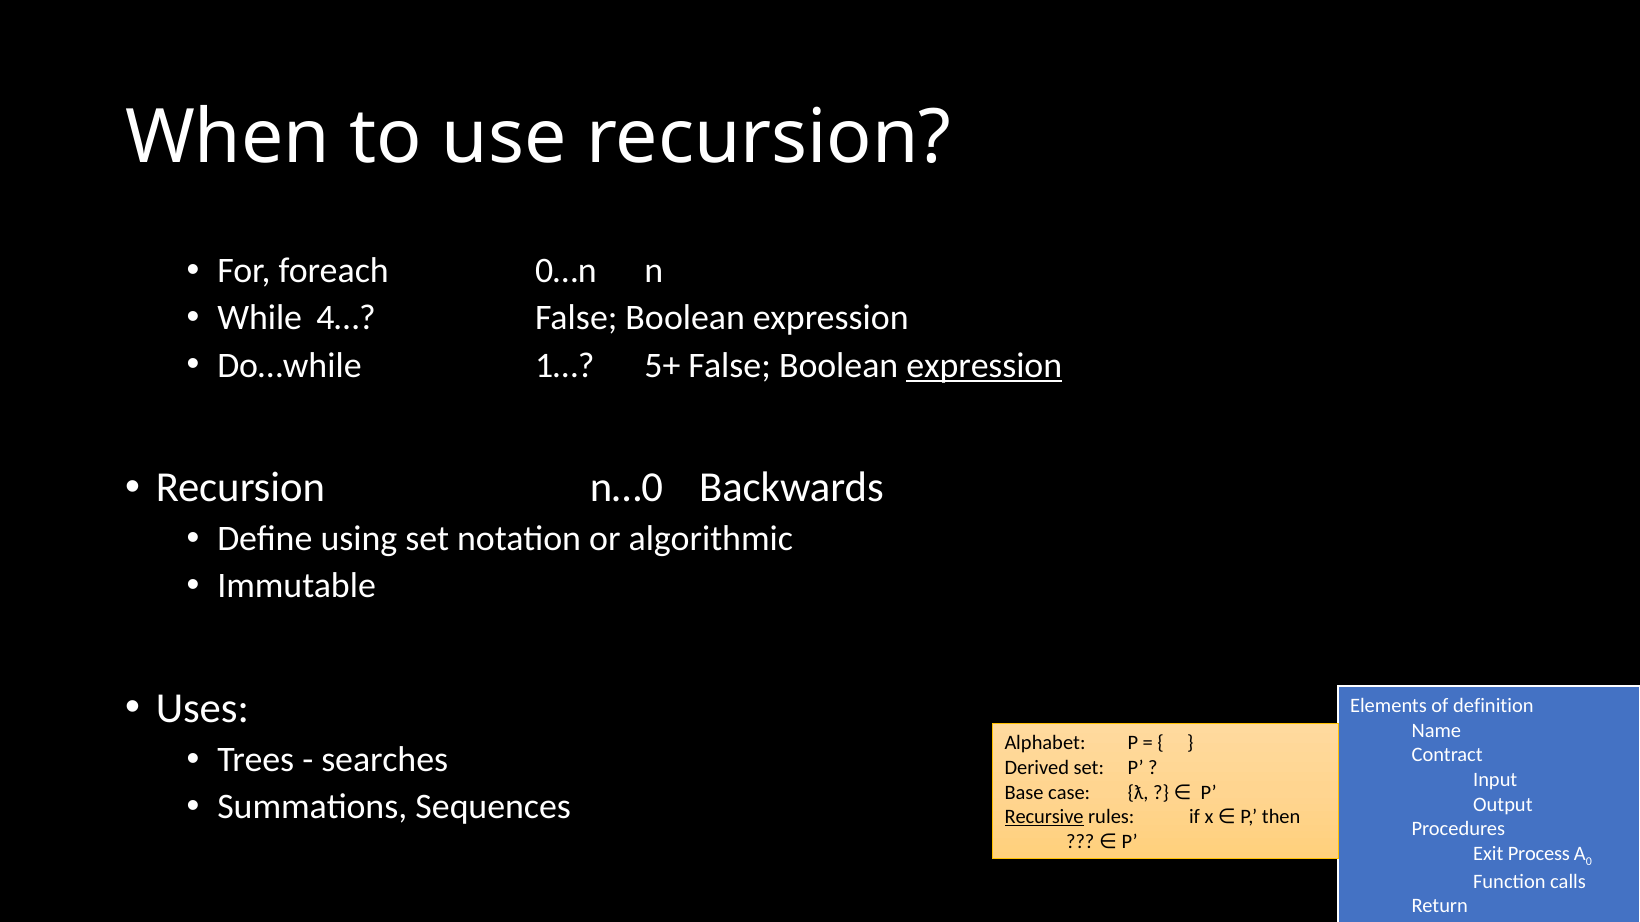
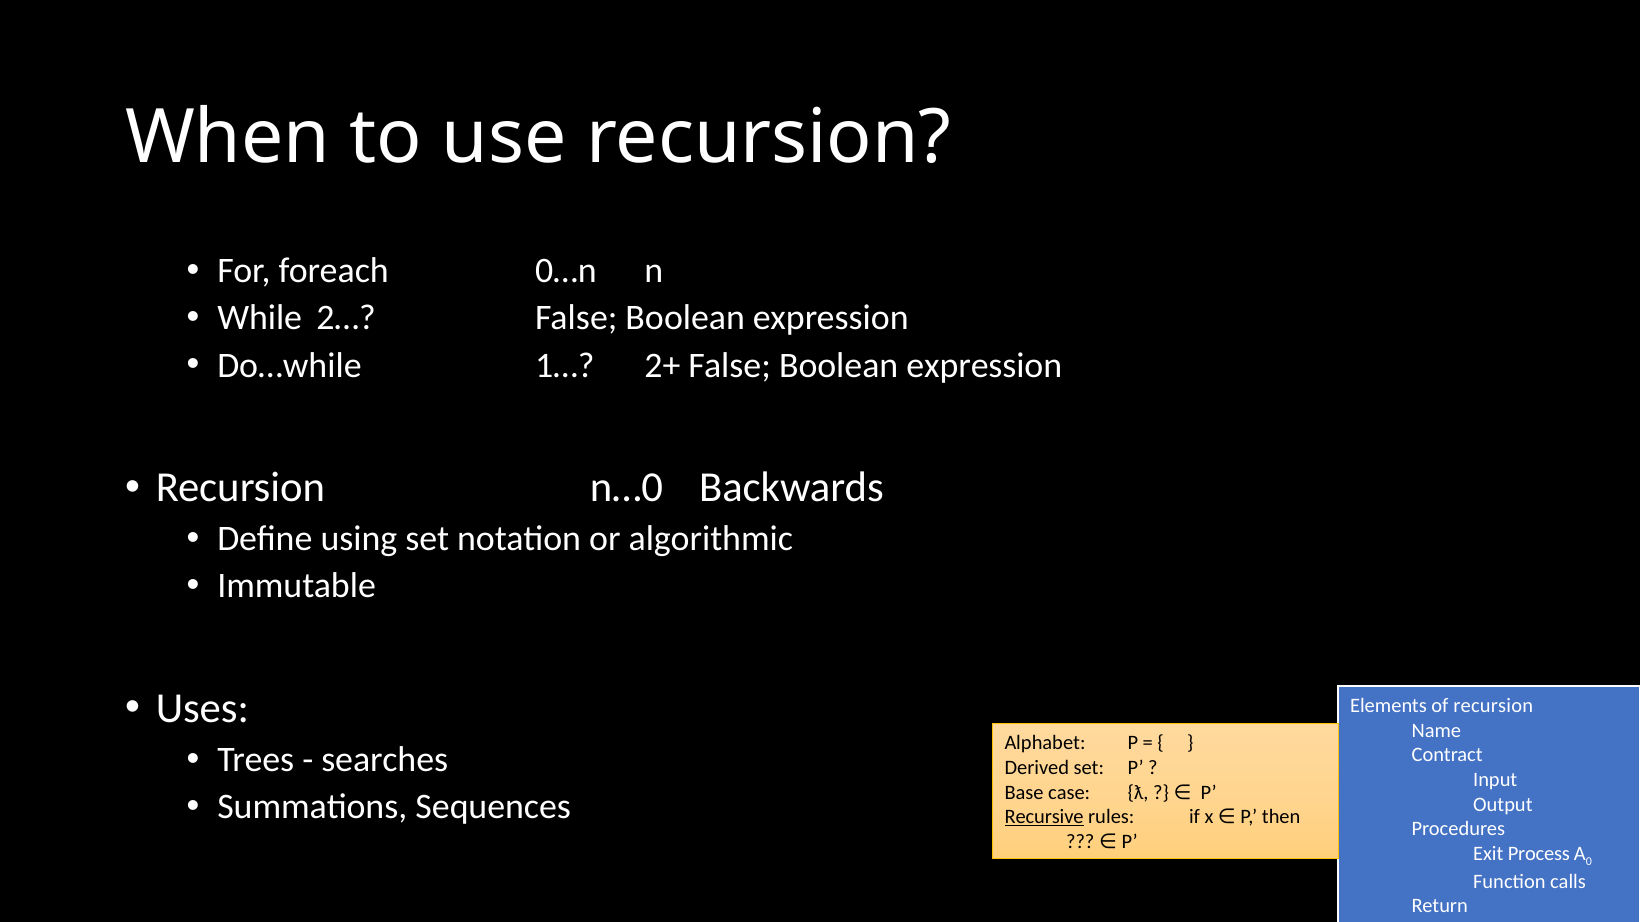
4…: 4… -> 2… (346, 318)
5+: 5+ -> 2+ (662, 365)
expression underline: present -> none (984, 365)
of definition: definition -> recursion (1493, 706)
